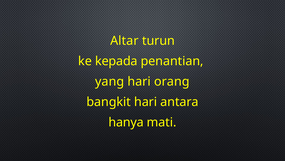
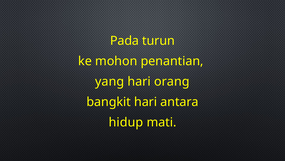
Altar: Altar -> Pada (125, 41)
kepada: kepada -> mohon (116, 61)
hanya: hanya -> hidup (126, 122)
